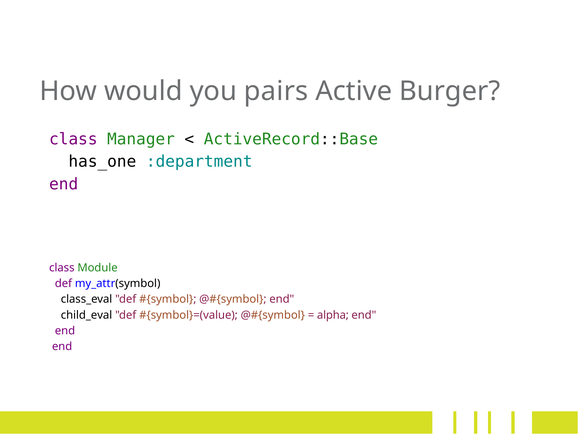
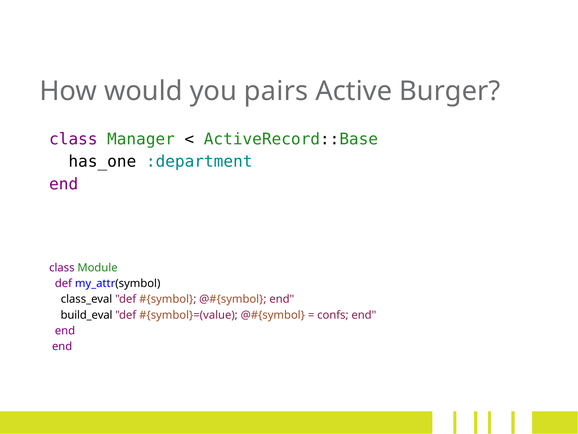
child_eval: child_eval -> build_eval (87, 315)
alpha: alpha -> confs (333, 315)
